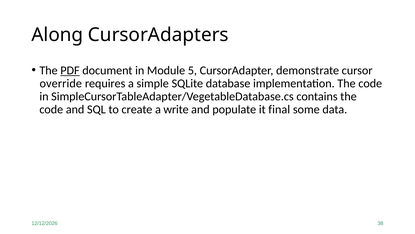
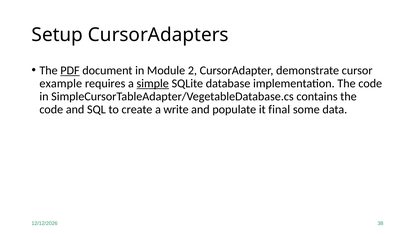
Along: Along -> Setup (57, 35)
5: 5 -> 2 (192, 70)
override: override -> example (61, 83)
simple underline: none -> present (153, 83)
